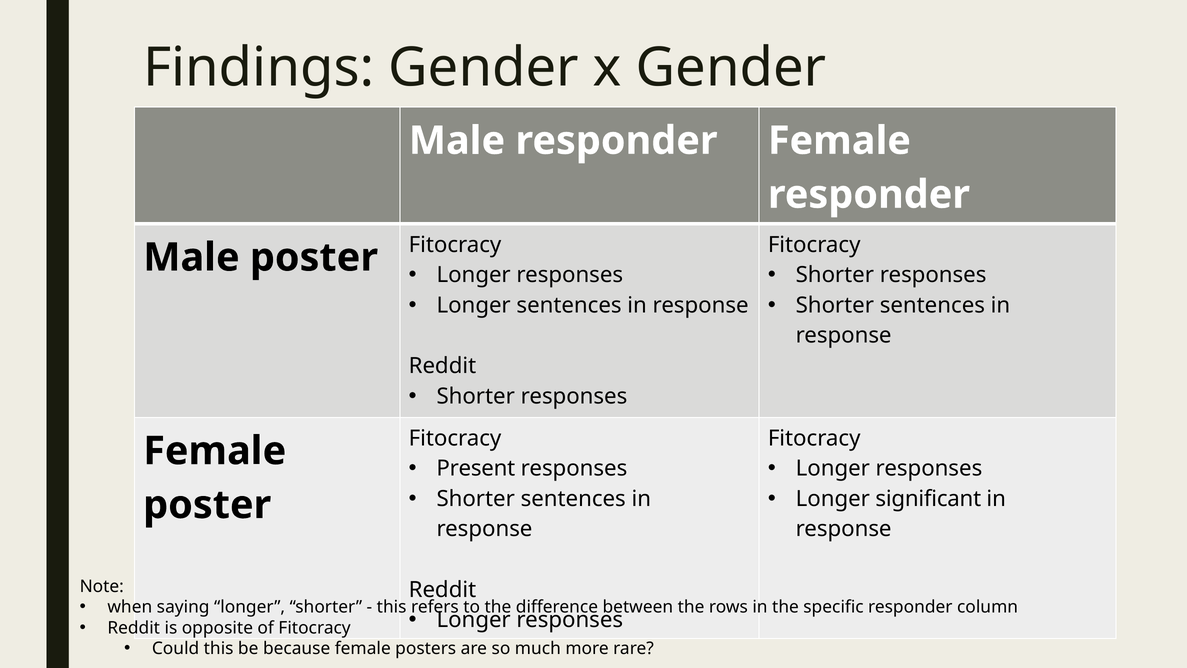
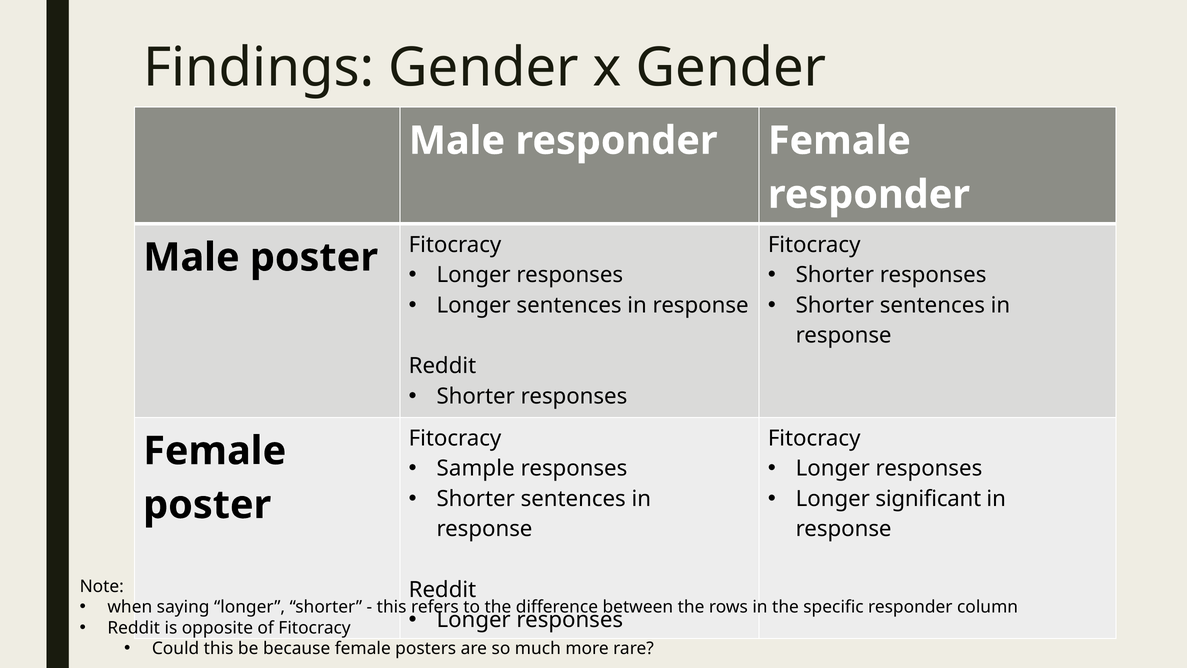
Present: Present -> Sample (476, 468)
